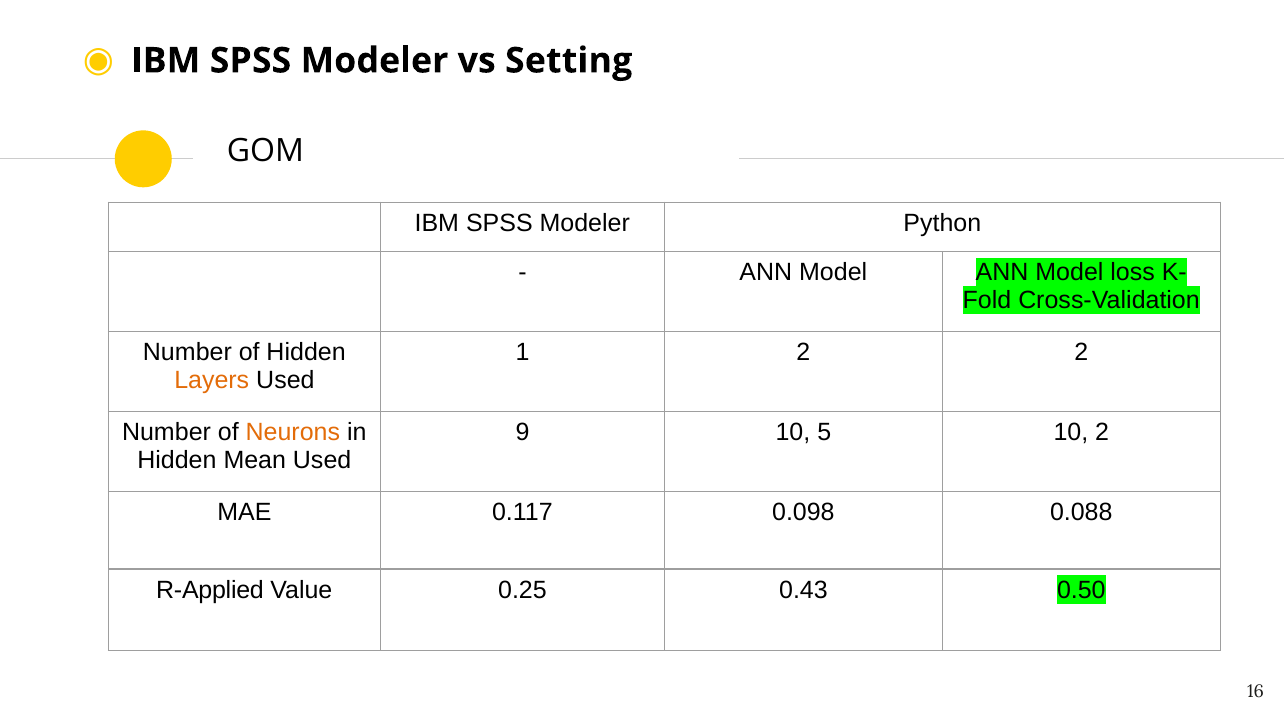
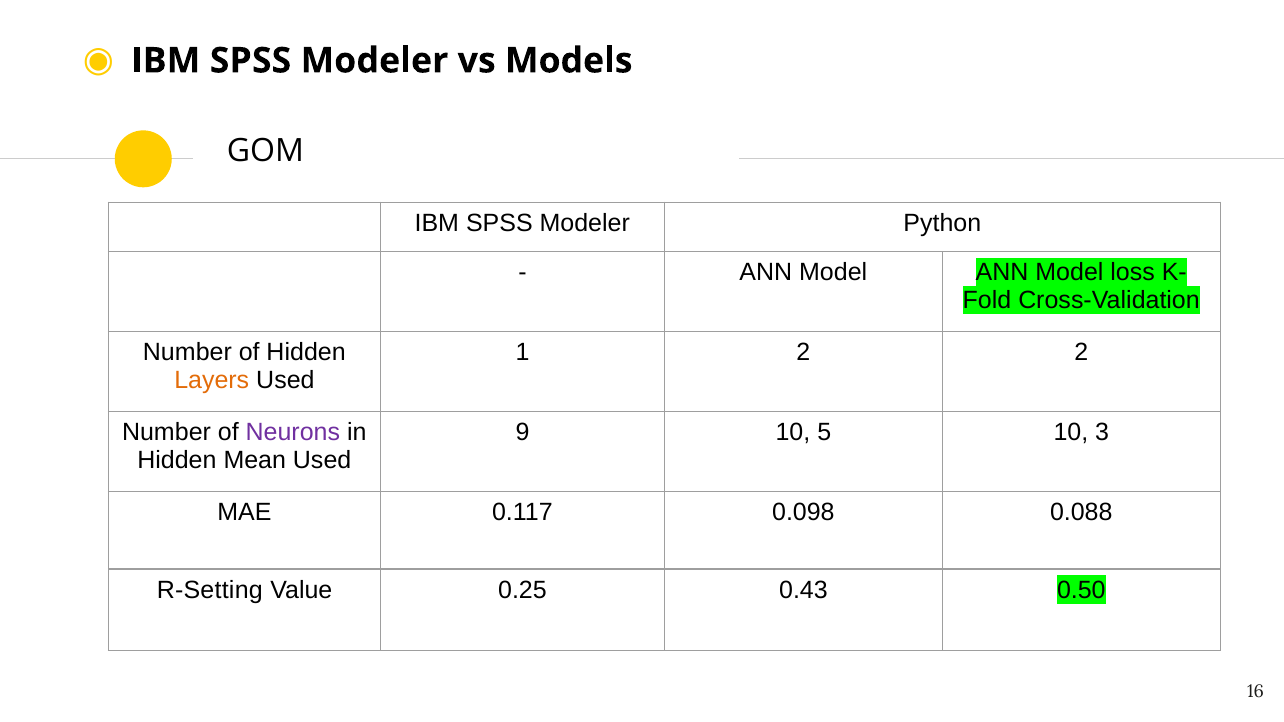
Setting: Setting -> Models (569, 61)
Neurons colour: orange -> purple (293, 433)
10 2: 2 -> 3 (1102, 433)
R-Applied: R-Applied -> R-Setting (210, 590)
